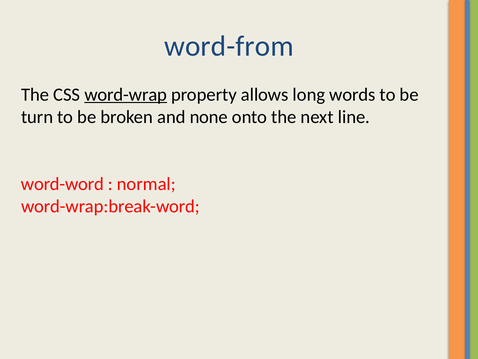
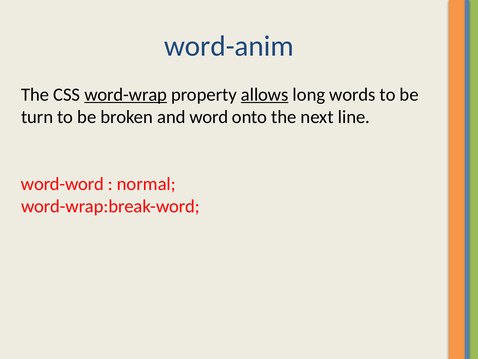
word-from: word-from -> word-anim (229, 46)
allows underline: none -> present (265, 94)
none: none -> word (209, 117)
